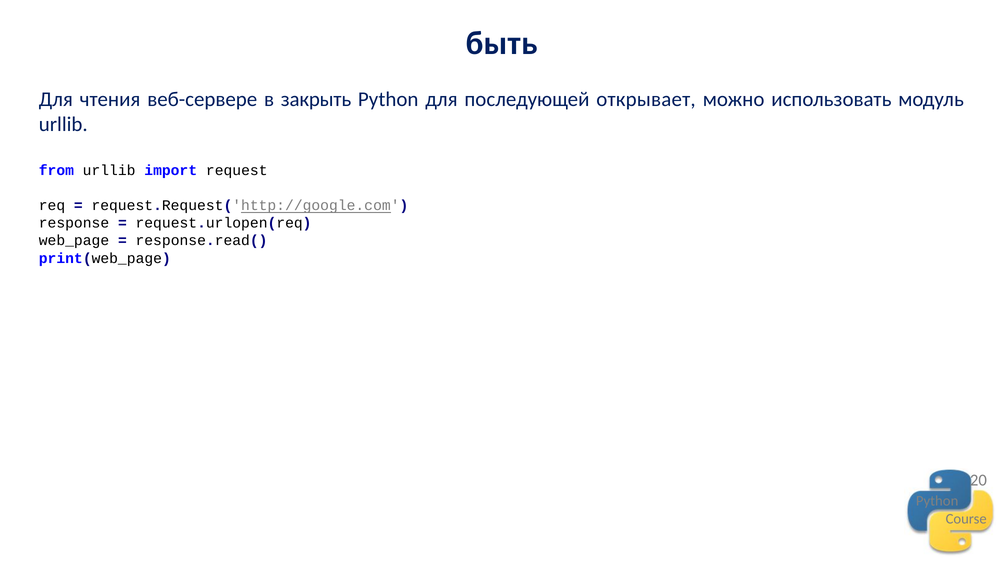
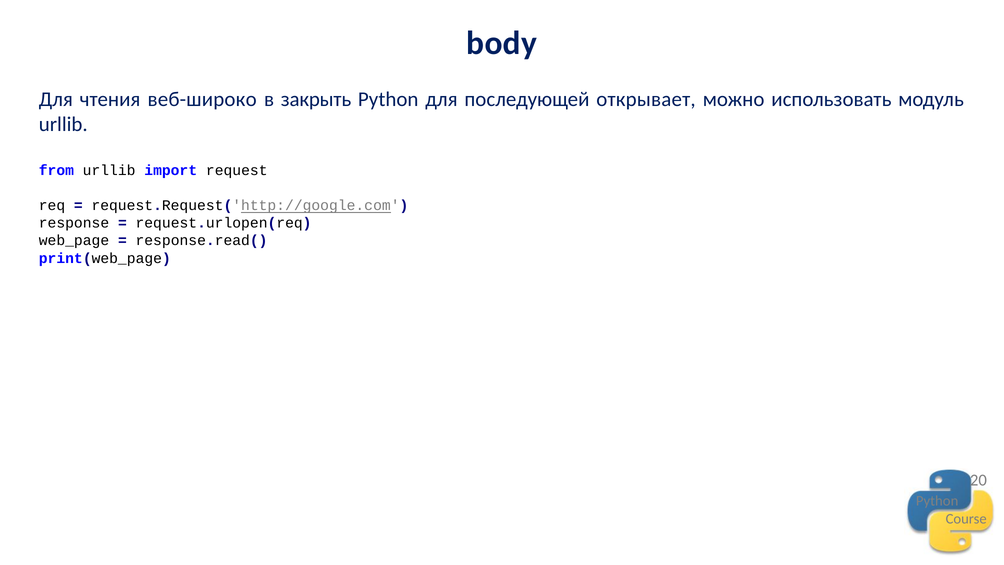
быть: быть -> body (502, 43)
веб-сервере: веб-сервере -> веб-широко (202, 99)
